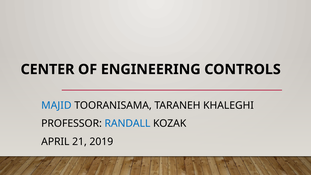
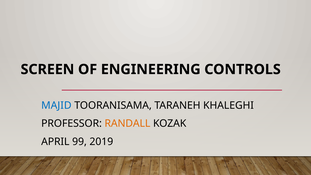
CENTER: CENTER -> SCREEN (47, 69)
RANDALL colour: blue -> orange (127, 124)
21: 21 -> 99 (79, 142)
